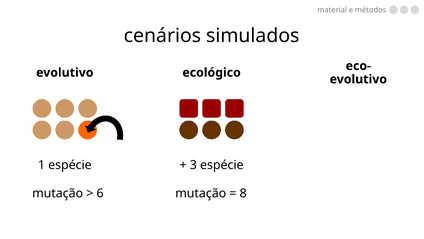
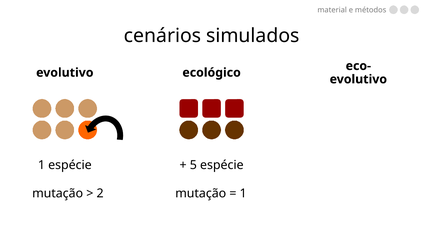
3: 3 -> 5 (193, 165)
6: 6 -> 2 (100, 193)
8: 8 -> 1 (243, 193)
